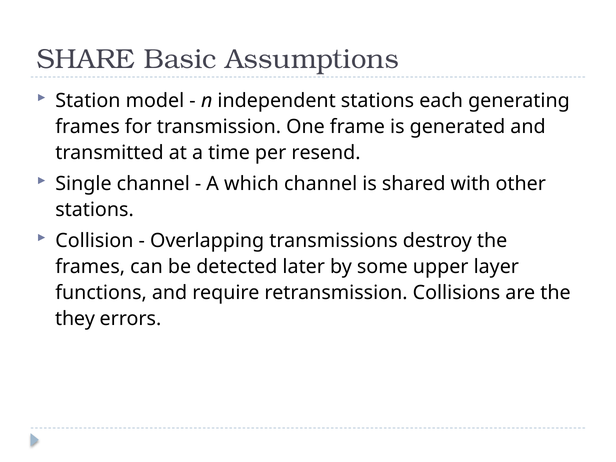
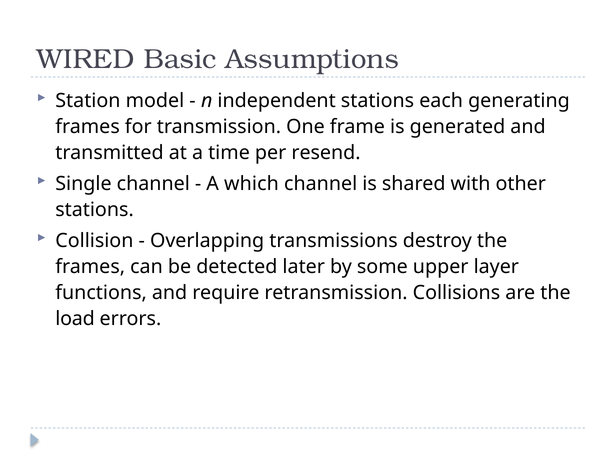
SHARE: SHARE -> WIRED (86, 59)
they: they -> load (75, 319)
